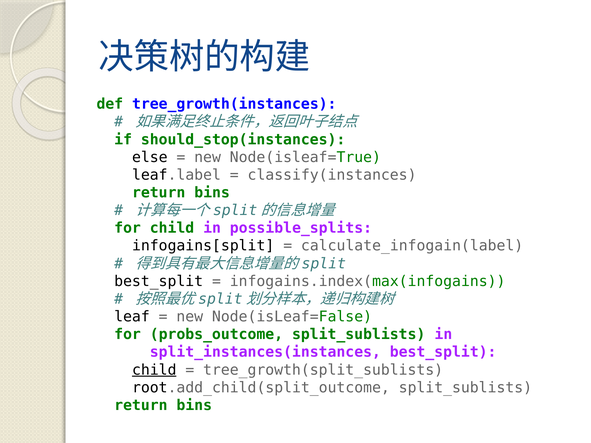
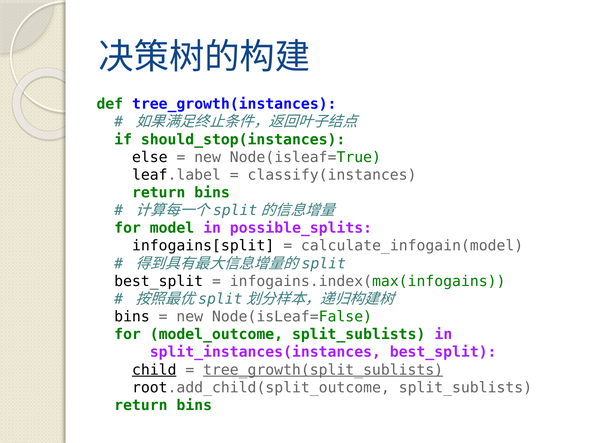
for child: child -> model (172, 228)
calculate_infogain(label: calculate_infogain(label -> calculate_infogain(model (412, 246)
leaf: leaf -> bins (132, 317)
probs_outcome: probs_outcome -> model_outcome (216, 335)
tree_growth(split_sublists underline: none -> present (323, 370)
